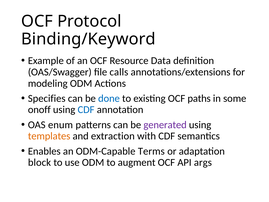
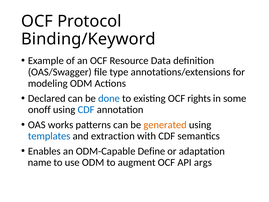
calls: calls -> type (119, 72)
Specifies: Specifies -> Declared (47, 98)
paths: paths -> rights (199, 98)
enum: enum -> works (61, 125)
generated colour: purple -> orange (165, 125)
templates colour: orange -> blue (49, 136)
Terms: Terms -> Define (151, 151)
block: block -> name (40, 162)
